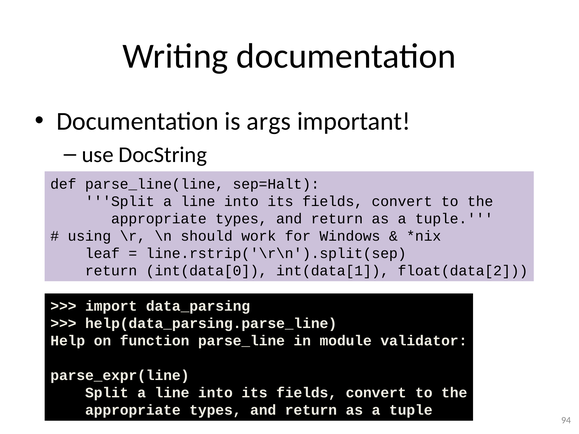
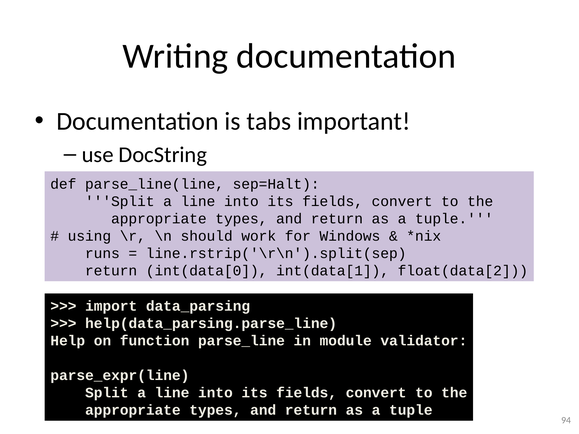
args: args -> tabs (269, 121)
leaf: leaf -> runs (102, 254)
